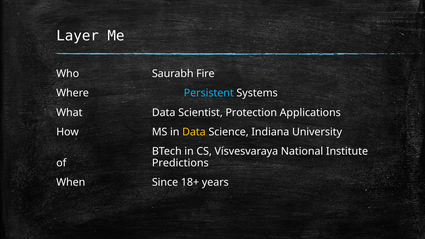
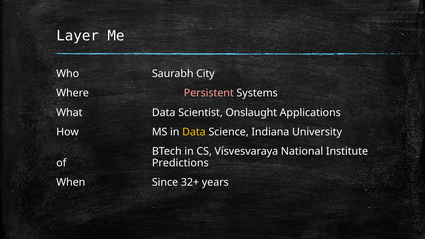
Fire: Fire -> City (205, 74)
Persistent colour: light blue -> pink (209, 93)
Protection: Protection -> Onslaught (251, 113)
18+: 18+ -> 32+ (190, 182)
